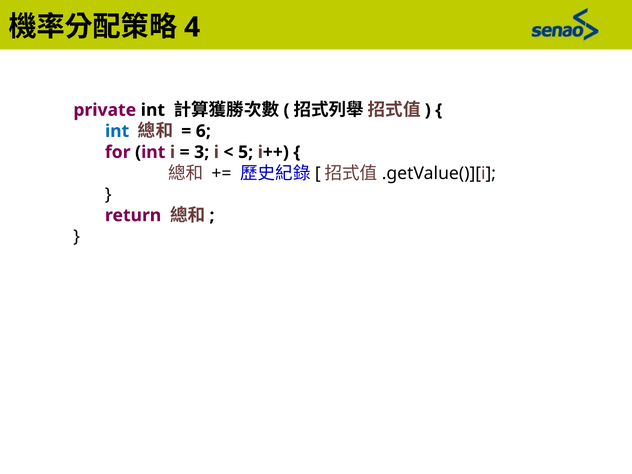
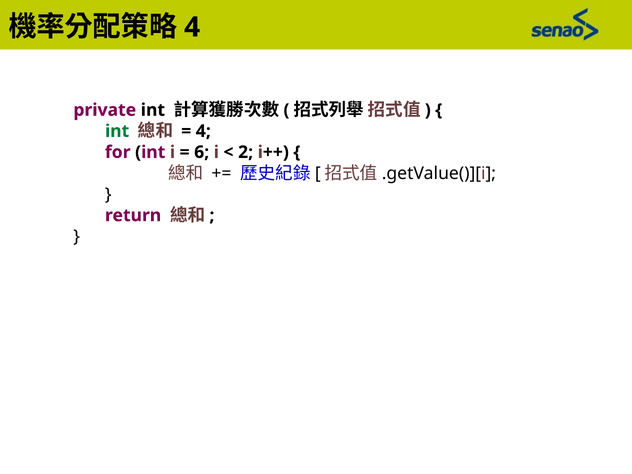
int colour: blue -> green (117, 131)
6: 6 -> 4 (203, 131)
3: 3 -> 6 (202, 152)
5: 5 -> 2 (246, 152)
